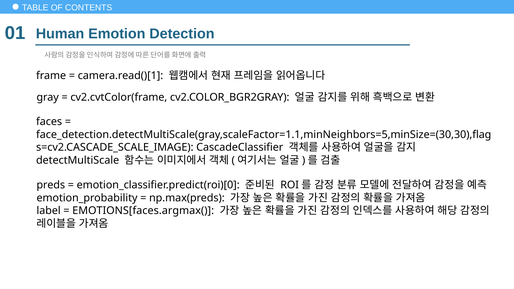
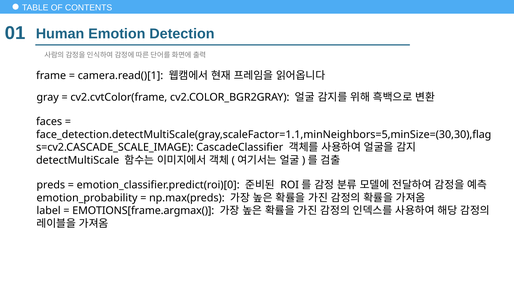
EMOTIONS[faces.argmax(: EMOTIONS[faces.argmax( -> EMOTIONS[frame.argmax( (143, 211)
